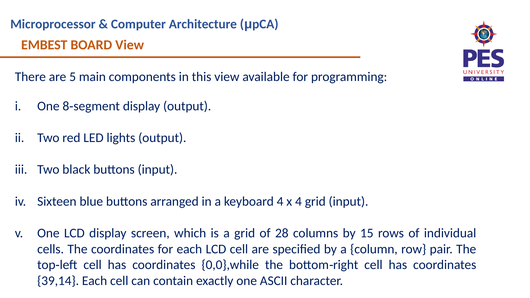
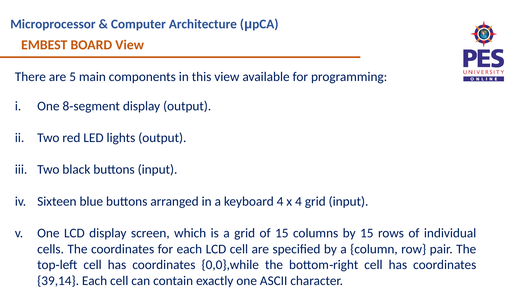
of 28: 28 -> 15 (282, 233)
